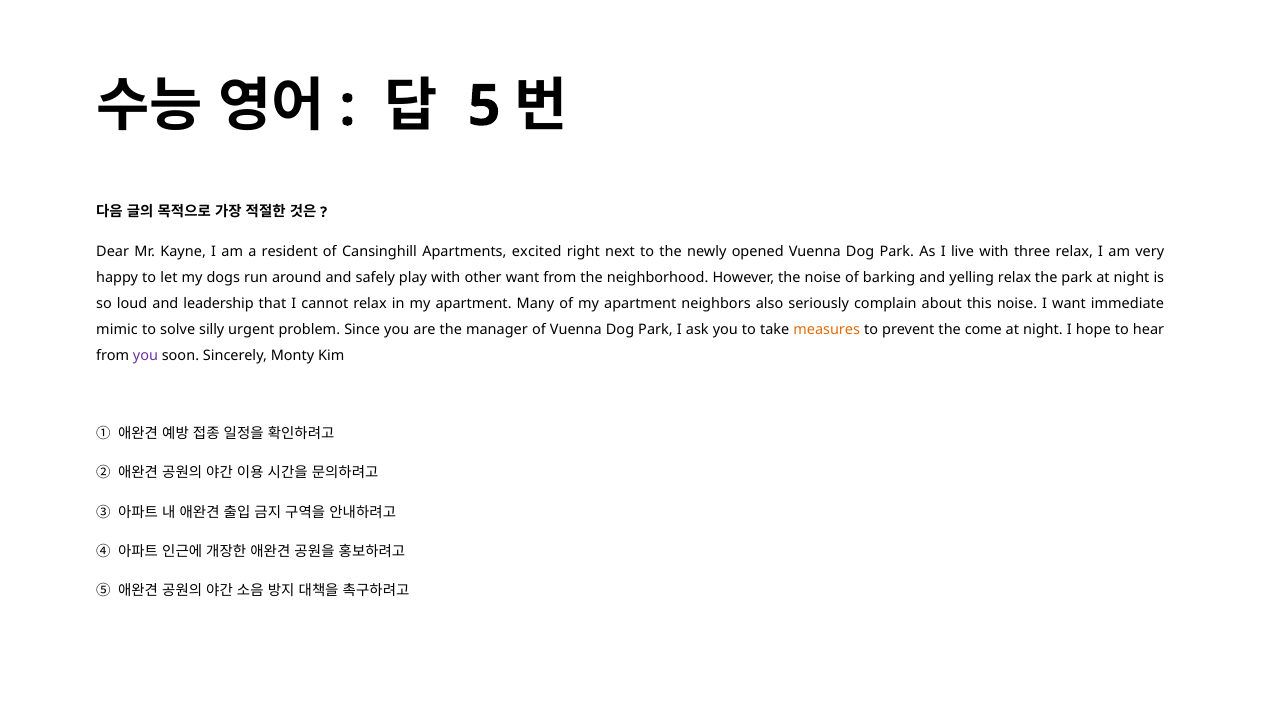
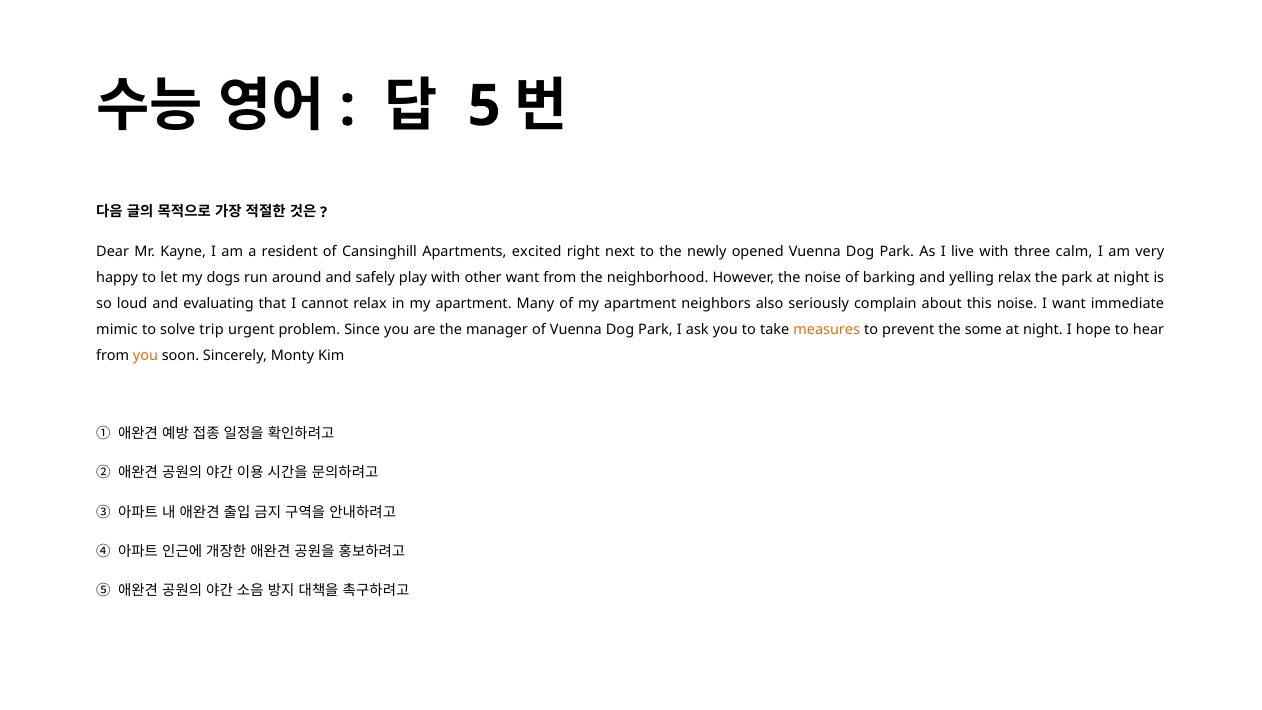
three relax: relax -> calm (1074, 251)
leadership: leadership -> evaluating (219, 303)
silly: silly -> trip (212, 329)
come: come -> some (983, 329)
you colour: purple -> orange (145, 355)
